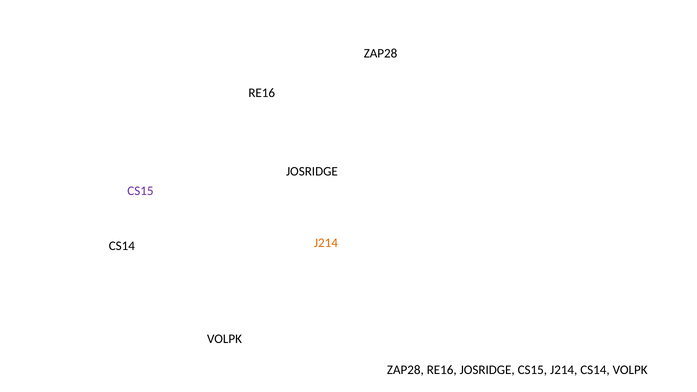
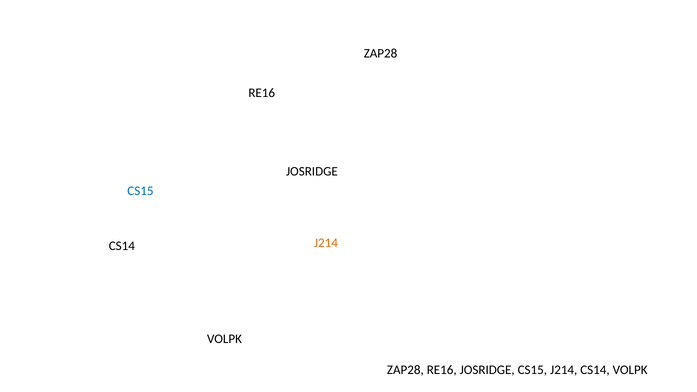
CS15 colour: purple -> blue (140, 191)
